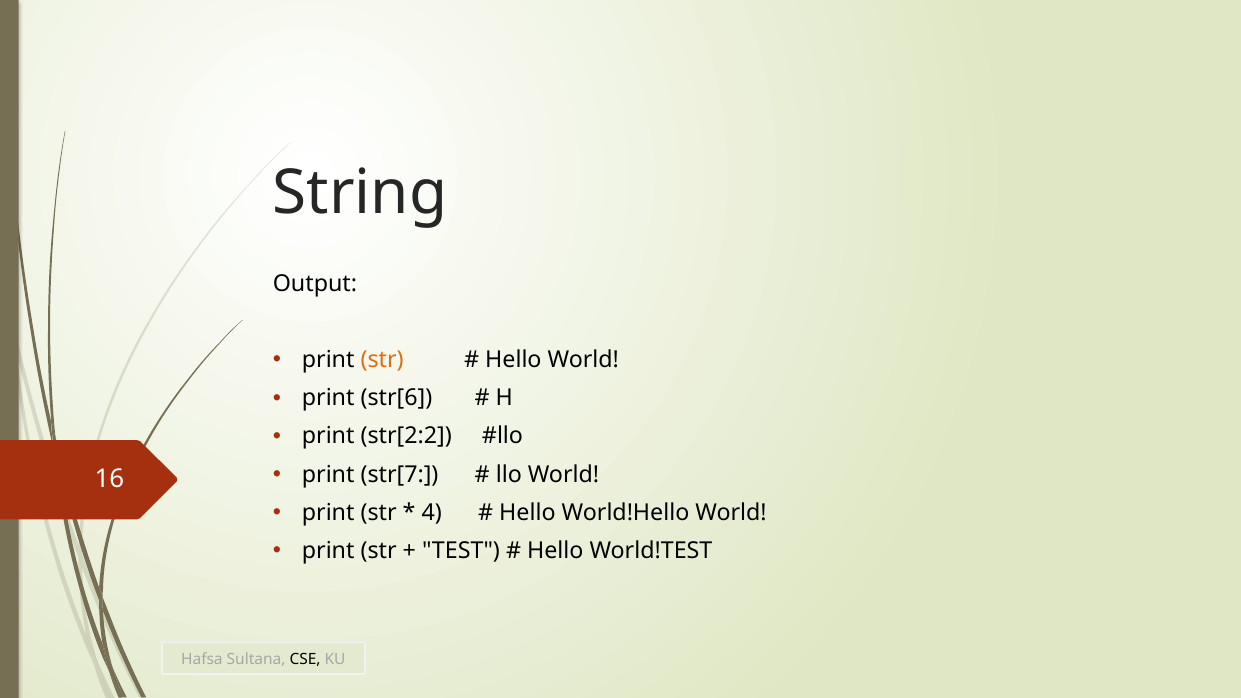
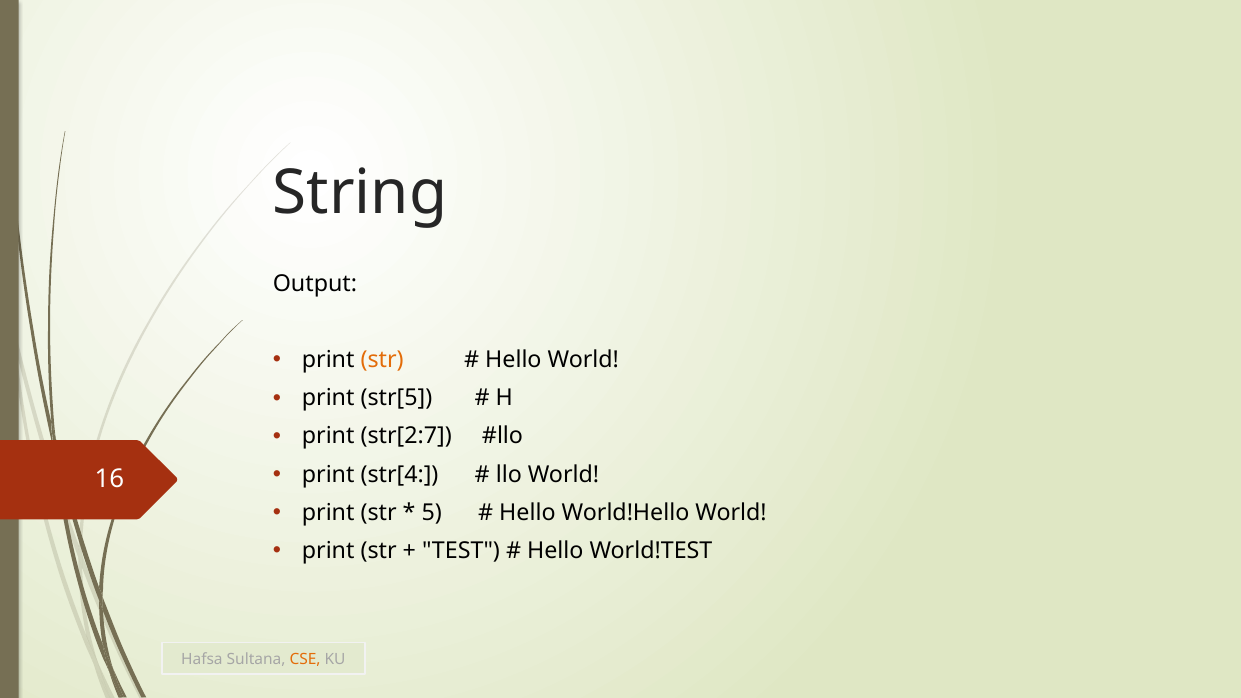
str[6: str[6 -> str[5 (396, 398)
str[2:2: str[2:2 -> str[2:7 (406, 436)
str[7: str[7 -> str[4 (399, 474)
4: 4 -> 5 (432, 512)
CSE colour: black -> orange (305, 659)
